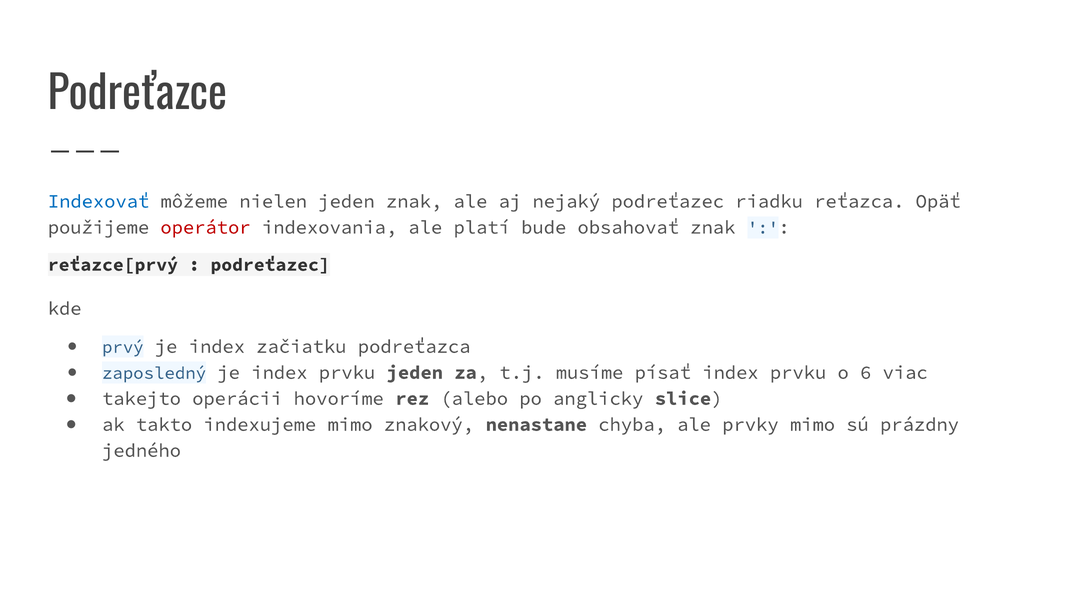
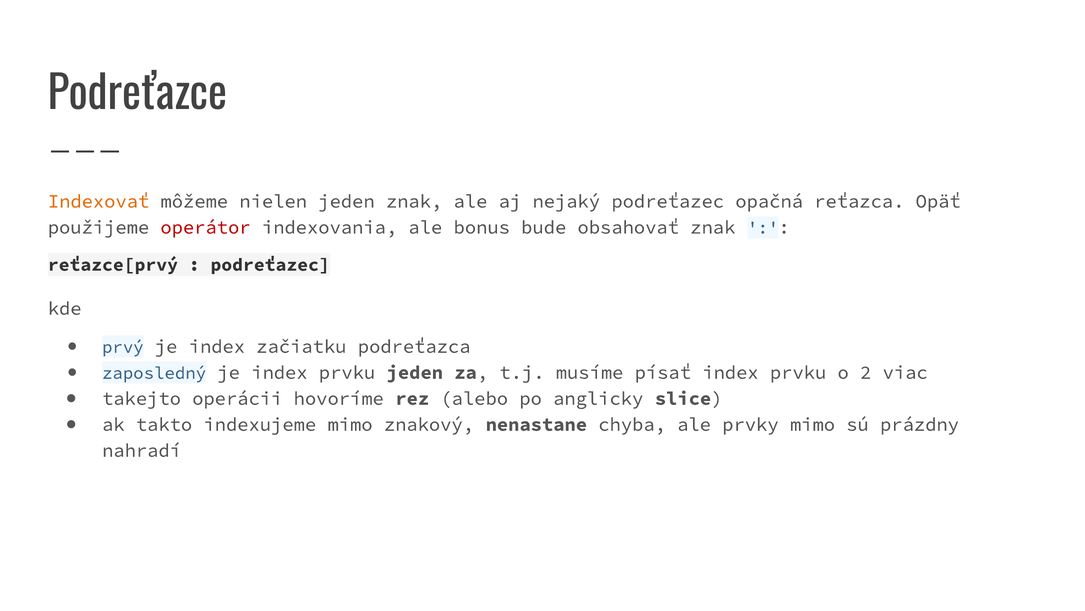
Indexovať colour: blue -> orange (99, 201)
riadku: riadku -> opačná (769, 201)
platí: platí -> bonus (482, 227)
6: 6 -> 2 (866, 372)
jedného: jedného -> nahradí (142, 450)
